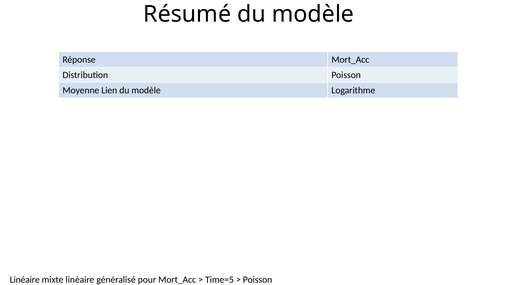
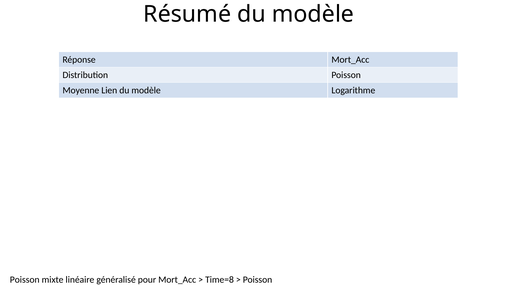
Linéaire: Linéaire -> Poisson (25, 280)
Time=5: Time=5 -> Time=8 (219, 280)
